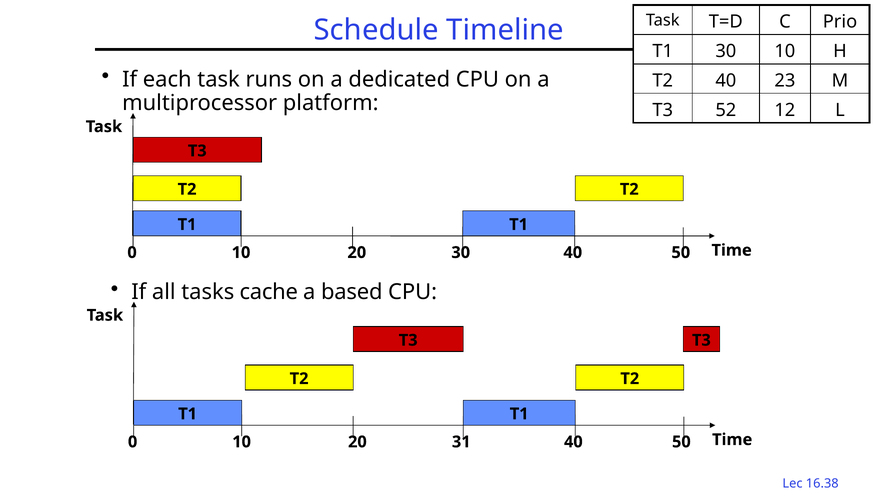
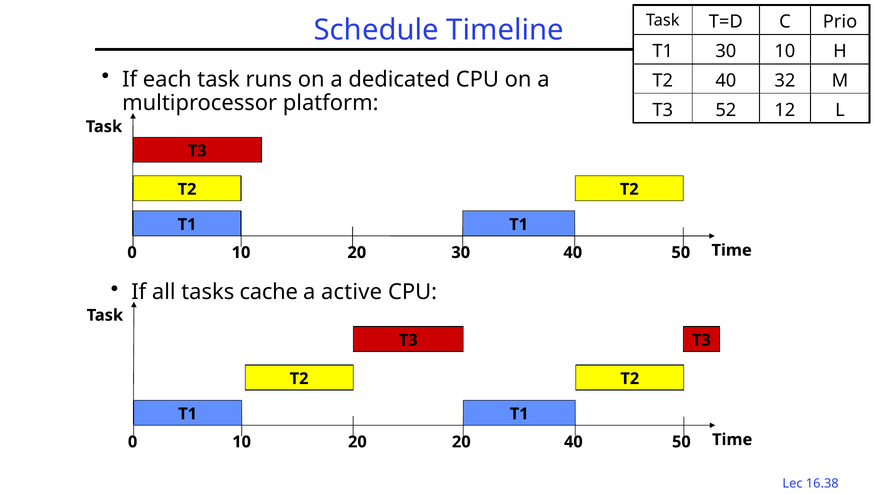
23: 23 -> 32 (785, 81)
based: based -> active (352, 292)
20 31: 31 -> 20 (461, 442)
